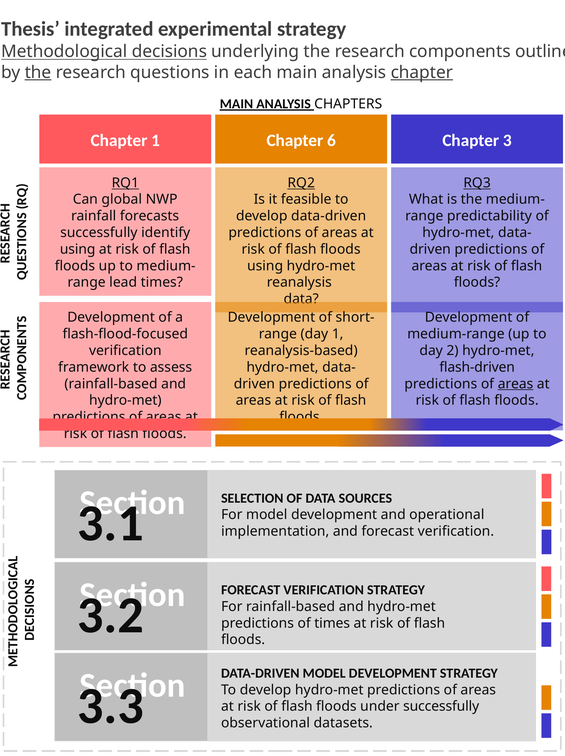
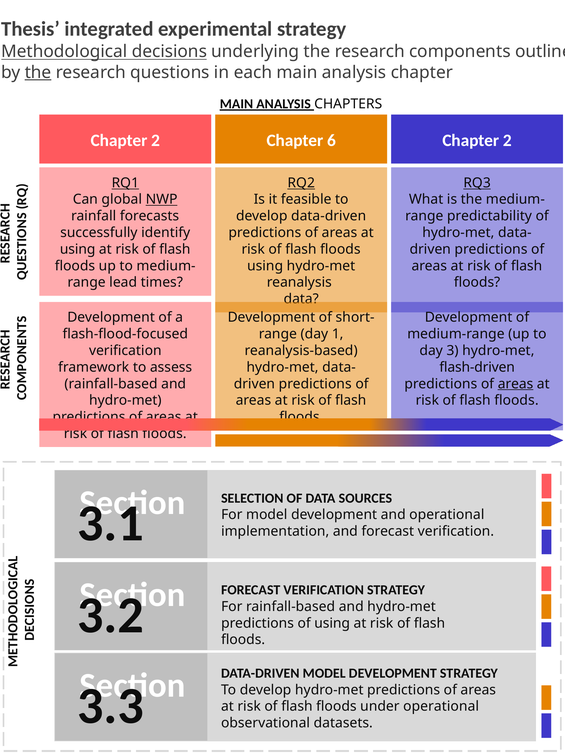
chapter underline: present -> none (422, 72)
1: 1 -> 2 (156, 140)
3: 3 -> 2 (507, 140)
NWP underline: none -> present (162, 200)
2: 2 -> 3 (452, 351)
of times: times -> using (332, 624)
under successfully: successfully -> operational (441, 707)
